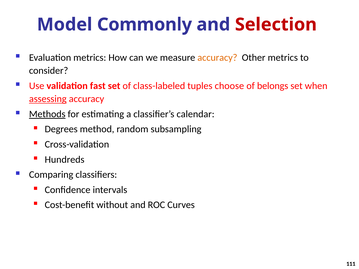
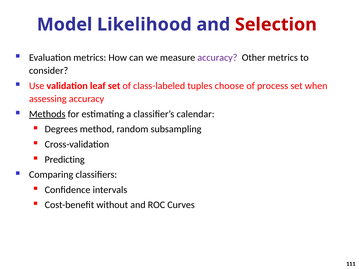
Commonly: Commonly -> Likelihood (144, 25)
accuracy colour: orange -> purple (217, 58)
fast: fast -> leaf (98, 86)
belongs: belongs -> process (273, 86)
assessing underline: present -> none (48, 99)
Hundreds: Hundreds -> Predicting (65, 160)
